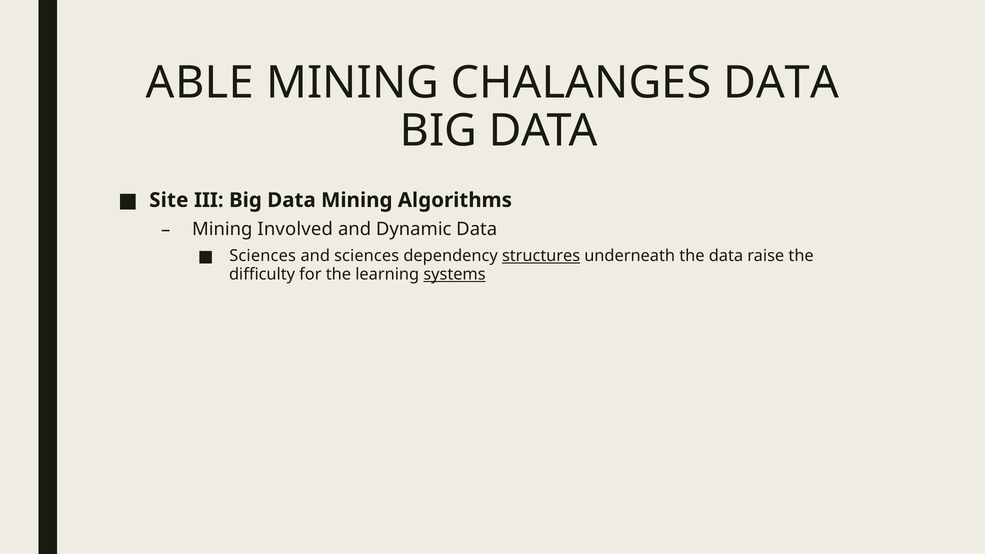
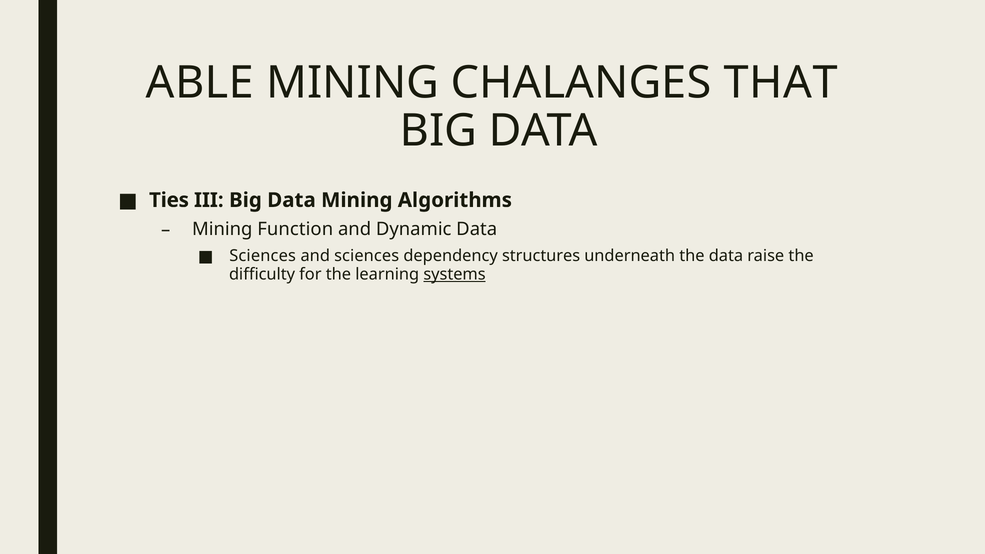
CHALANGES DATA: DATA -> THAT (781, 83)
Site: Site -> Ties (169, 200)
Involved: Involved -> Function (295, 229)
structures underline: present -> none (541, 256)
